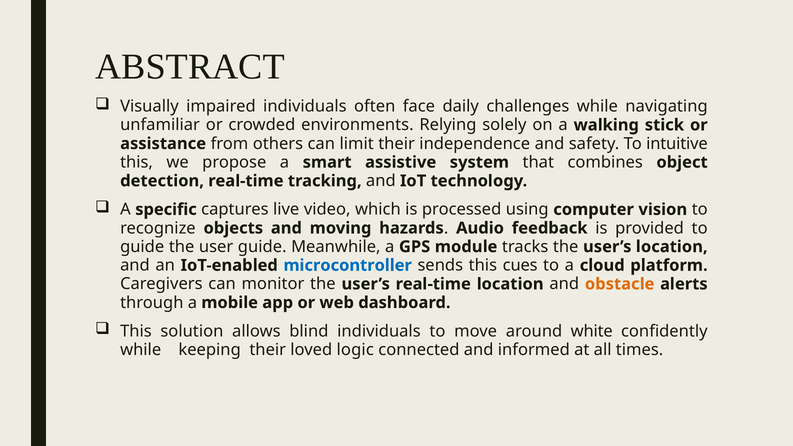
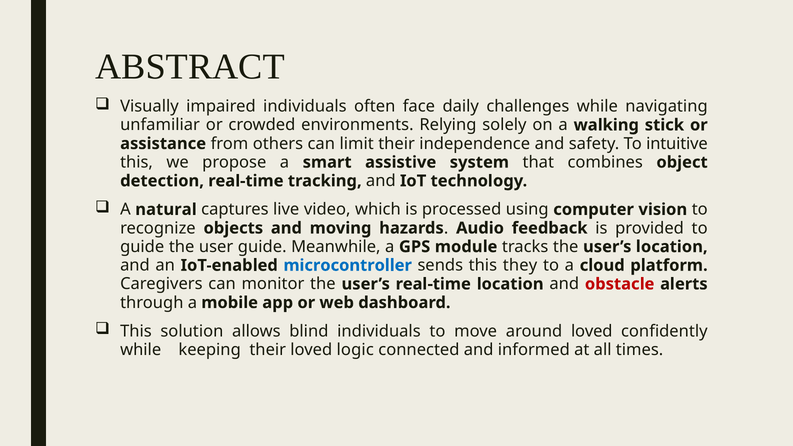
specific: specific -> natural (166, 209)
cues: cues -> they (520, 265)
obstacle colour: orange -> red (620, 284)
around white: white -> loved (592, 331)
